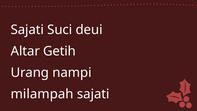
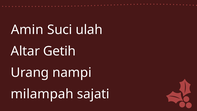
Sajati: Sajati -> Amin (27, 30)
deui: deui -> ulah (89, 30)
